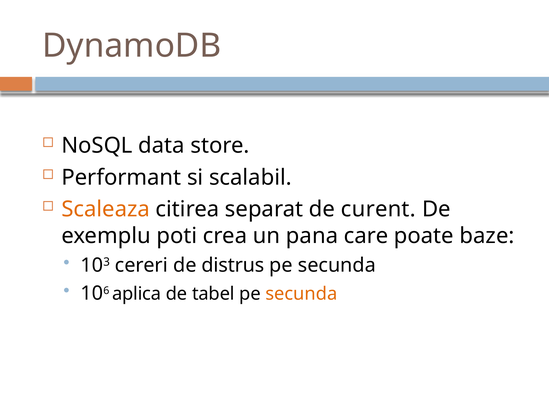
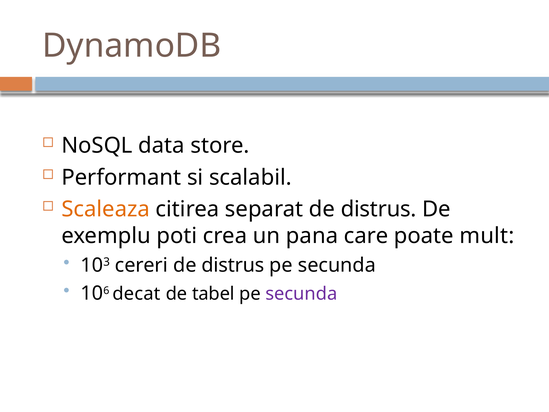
separat de curent: curent -> distrus (379, 209)
baze: baze -> mult (487, 236)
aplica: aplica -> decat (136, 293)
secunda colour: orange -> purple (301, 293)
